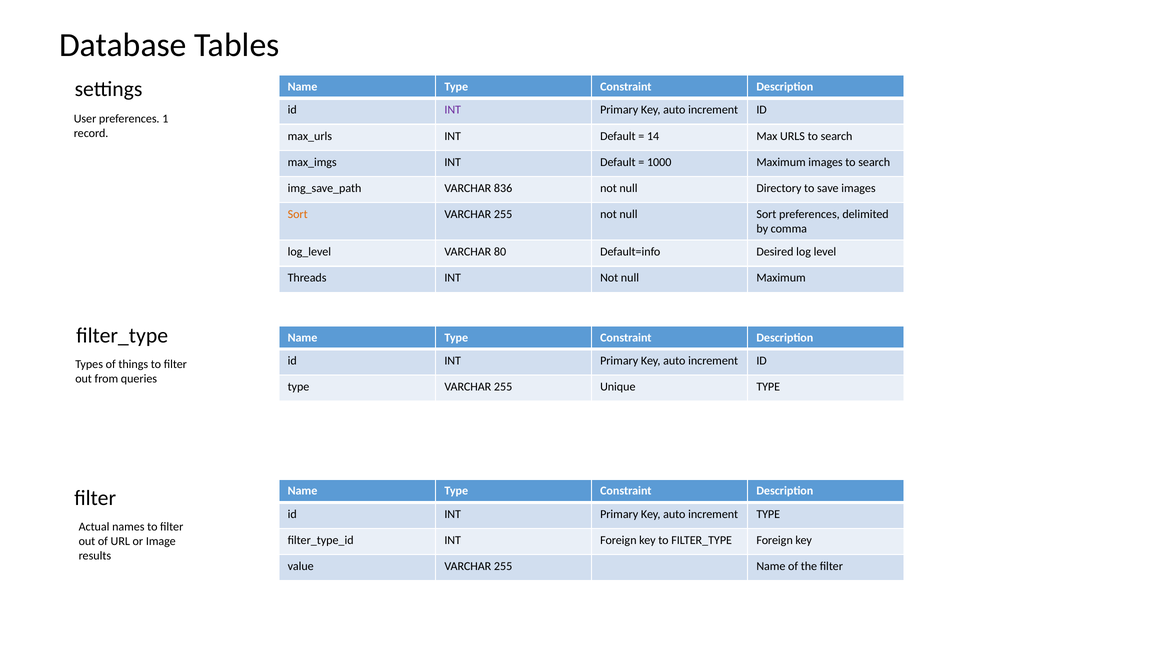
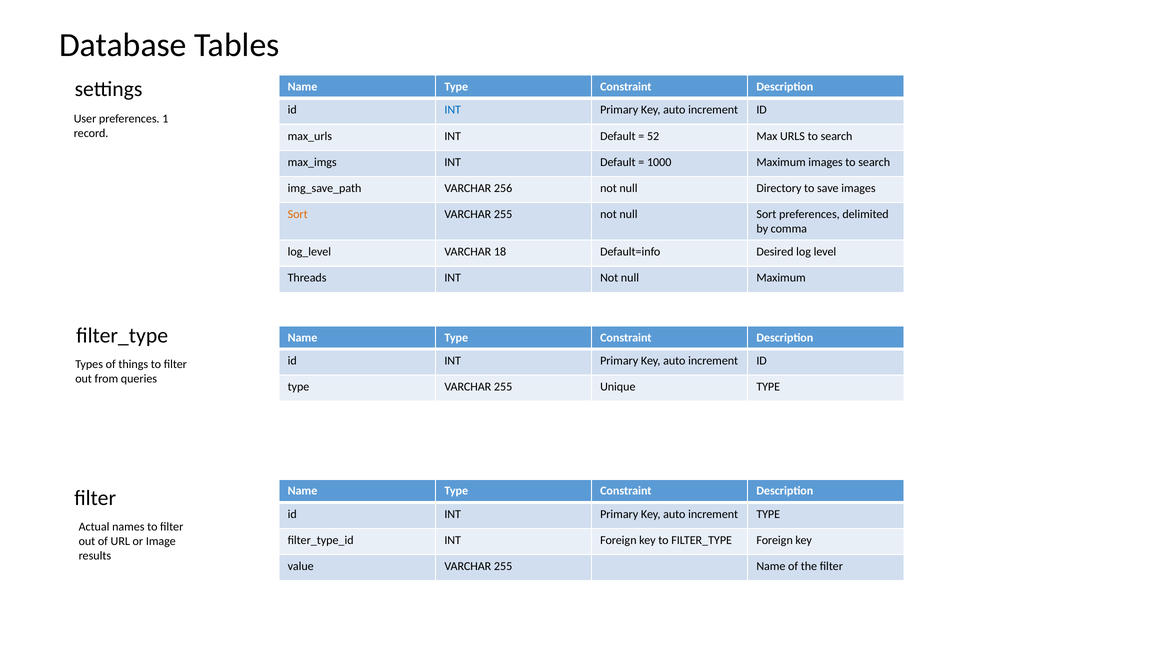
INT colour: purple -> blue (453, 110)
14: 14 -> 52 (653, 136)
836: 836 -> 256 (503, 188)
80: 80 -> 18 (500, 252)
